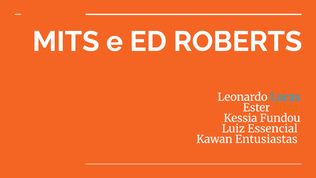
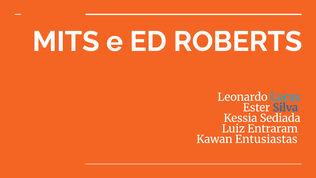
Silva colour: orange -> blue (285, 108)
Fundou: Fundou -> Sediada (280, 118)
Essencial: Essencial -> Entraram (273, 129)
